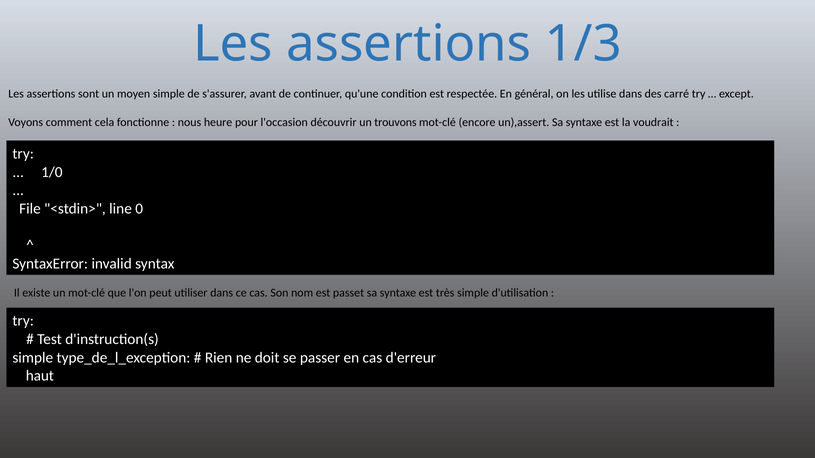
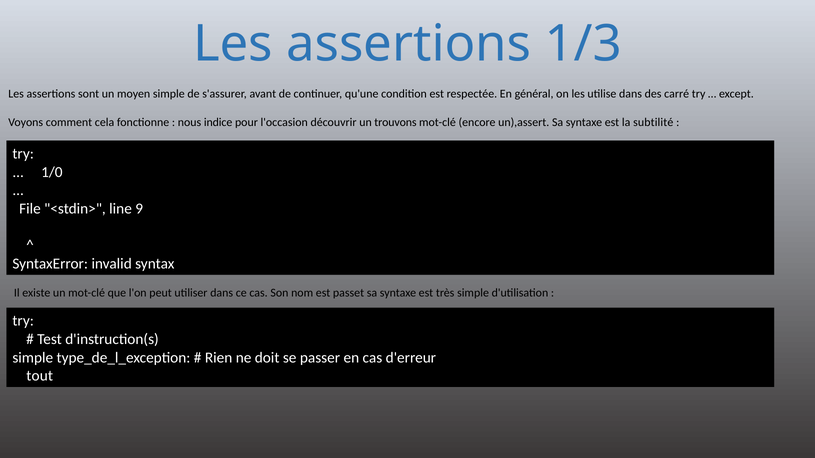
heure: heure -> indice (218, 122)
voudrait: voudrait -> subtilité (653, 122)
0: 0 -> 9 (139, 209)
haut: haut -> tout (40, 376)
